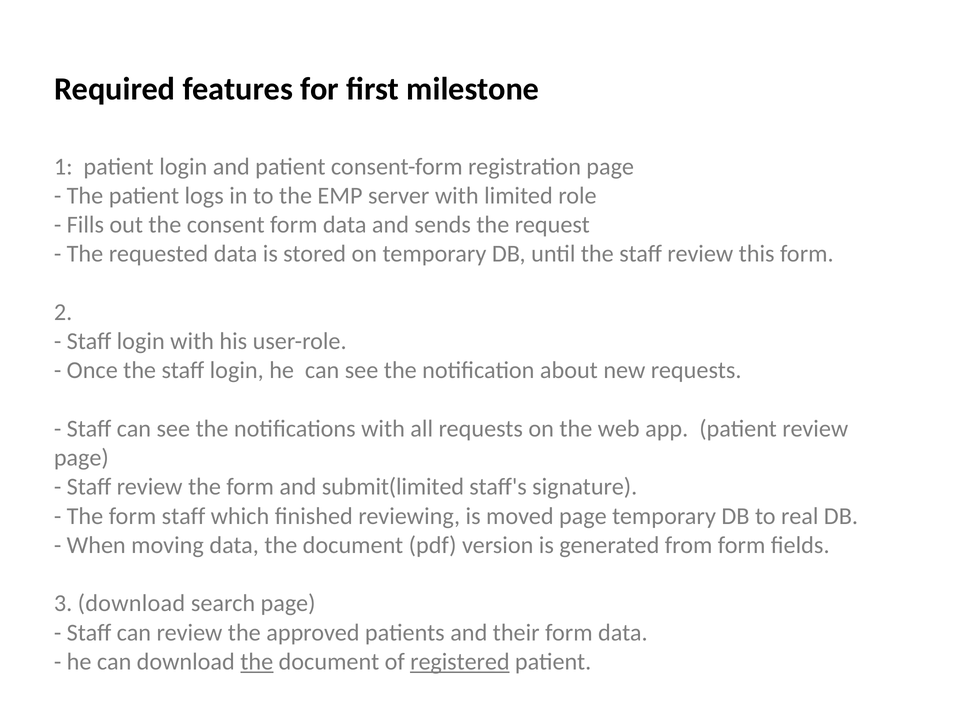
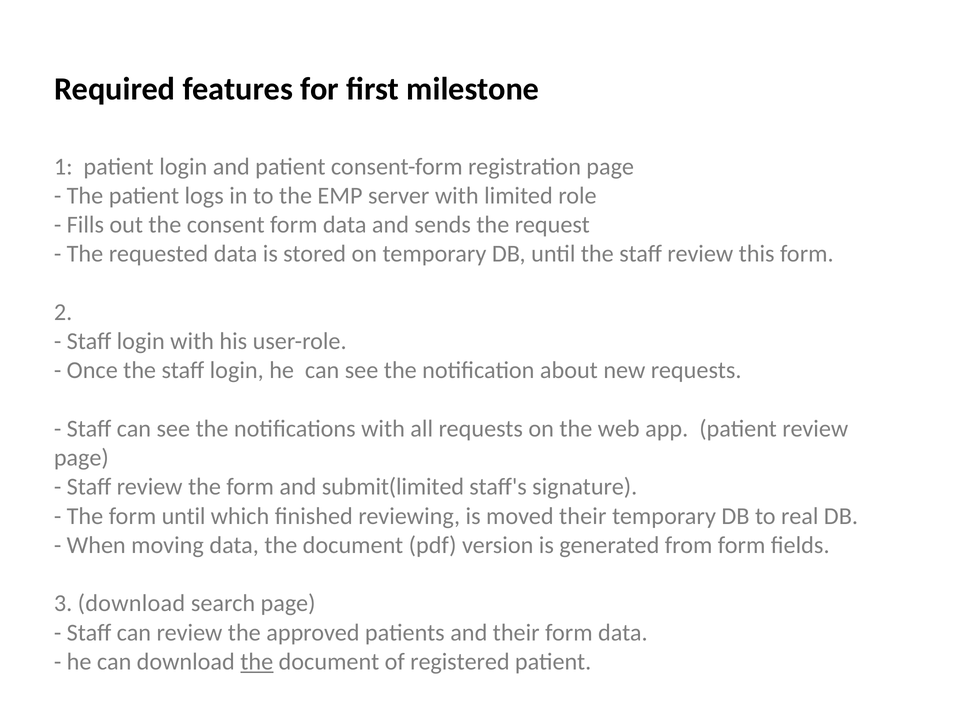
form staff: staff -> until (184, 516)
moved page: page -> their (583, 516)
registered underline: present -> none (460, 661)
